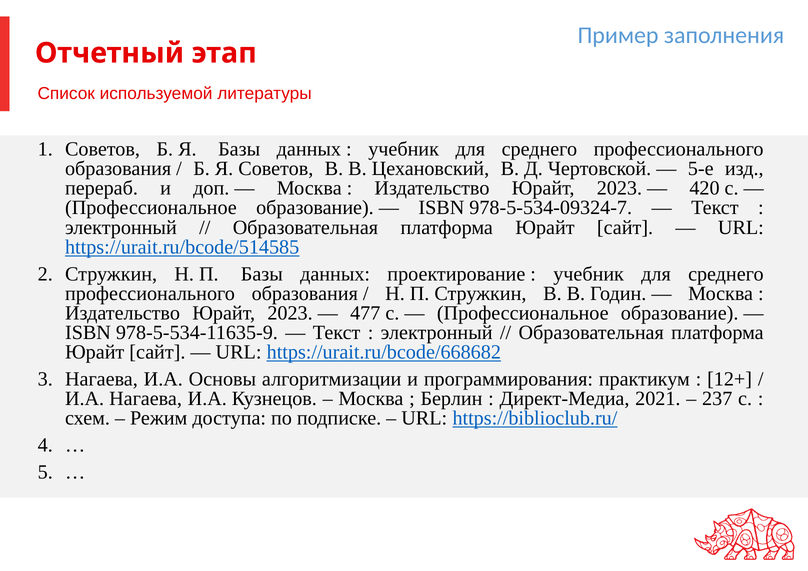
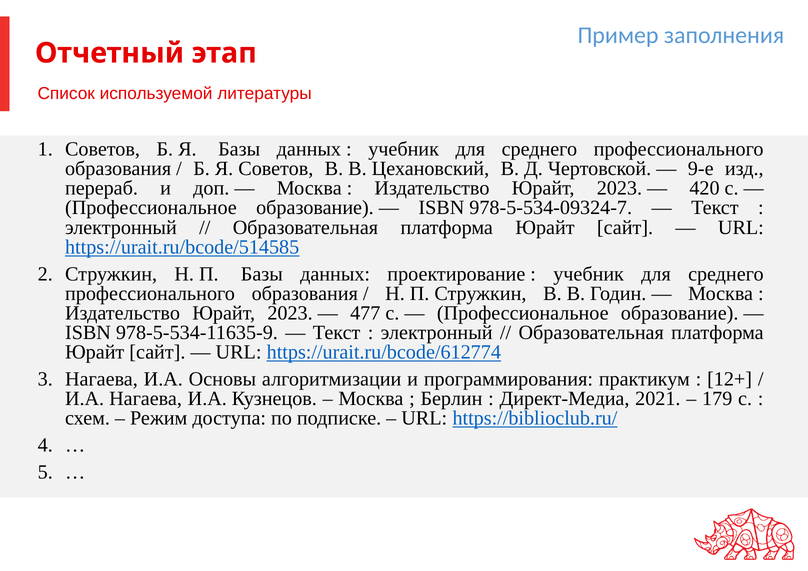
5-е: 5-е -> 9-е (701, 169)
https://urait.ru/bcode/668682: https://urait.ru/bcode/668682 -> https://urait.ru/bcode/612774 (384, 352)
237: 237 -> 179 (717, 399)
